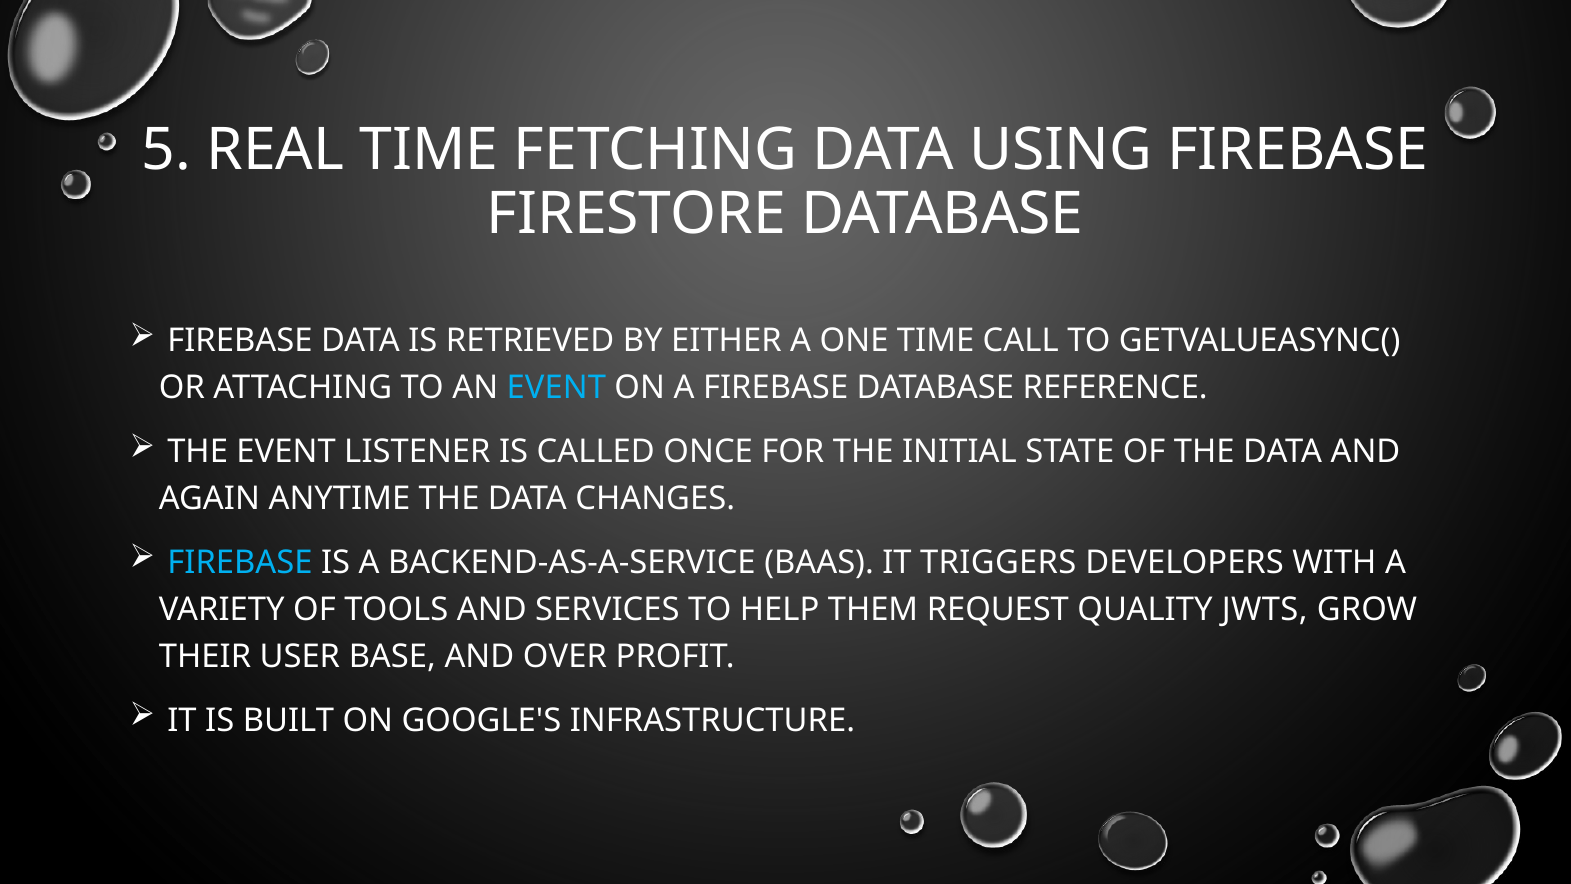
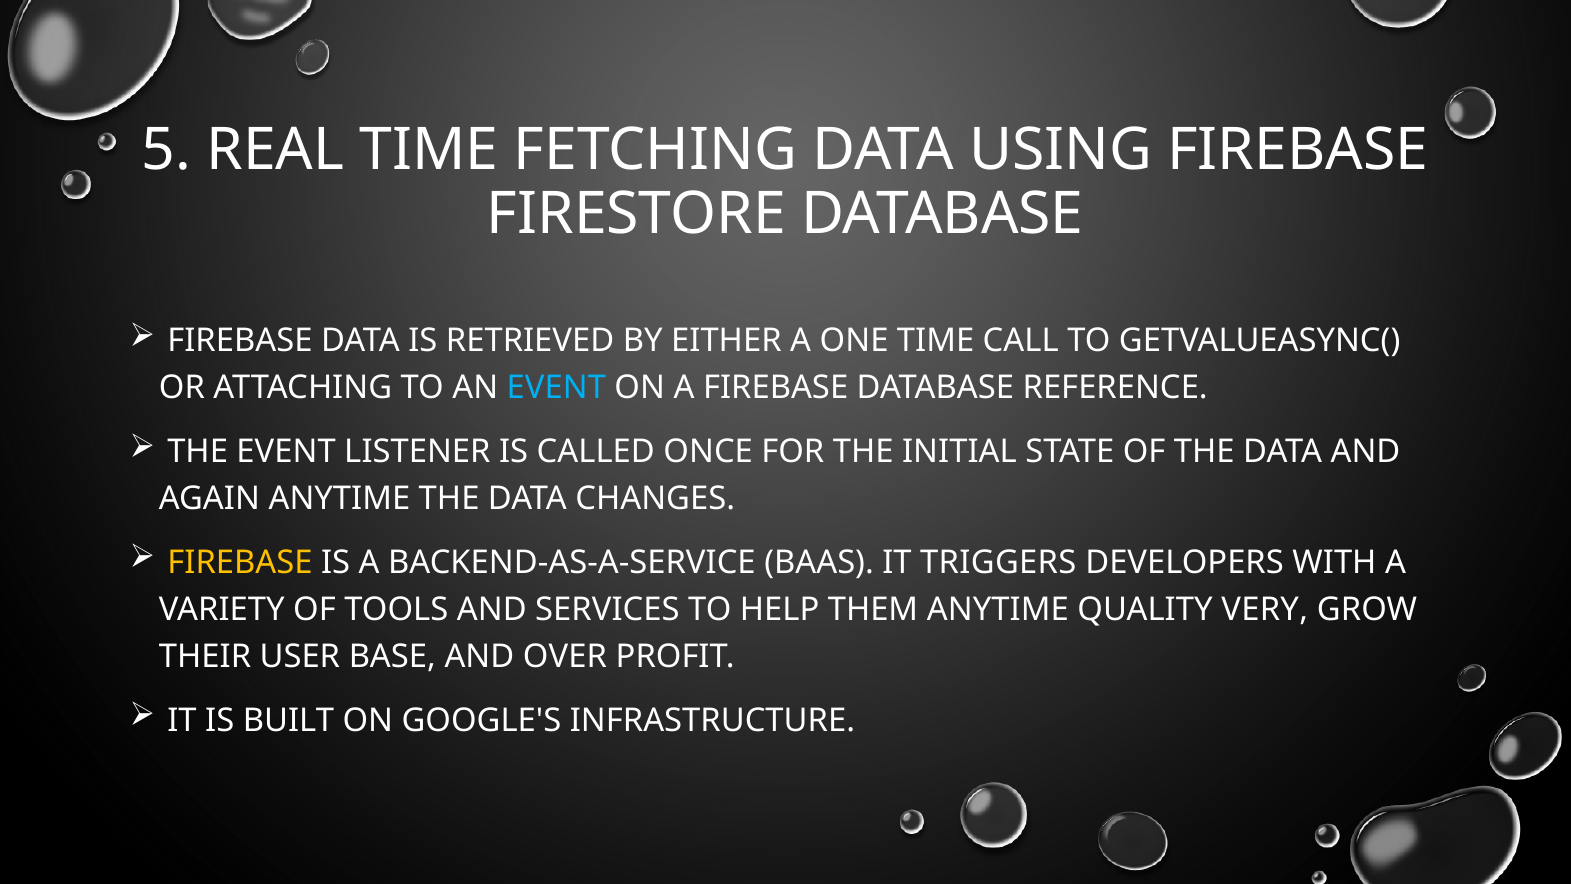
FIREBASE colour: light blue -> yellow (240, 562)
THEM REQUEST: REQUEST -> ANYTIME (998, 609)
JWTS: JWTS -> VERY (1265, 609)
